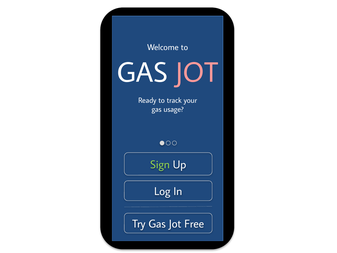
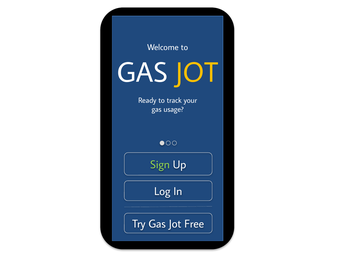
JOT colour: pink -> yellow (197, 73)
